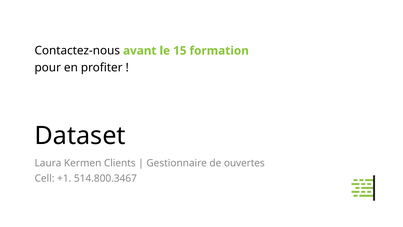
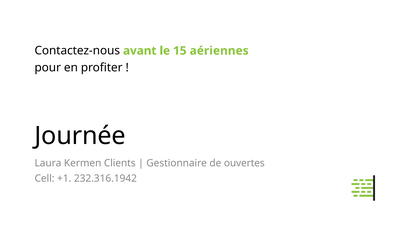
formation: formation -> aériennes (219, 51)
Dataset: Dataset -> Journée (80, 136)
514.800.3467: 514.800.3467 -> 232.316.1942 (105, 178)
